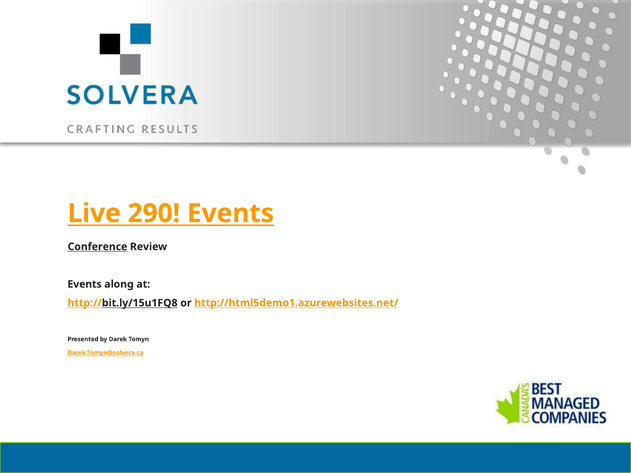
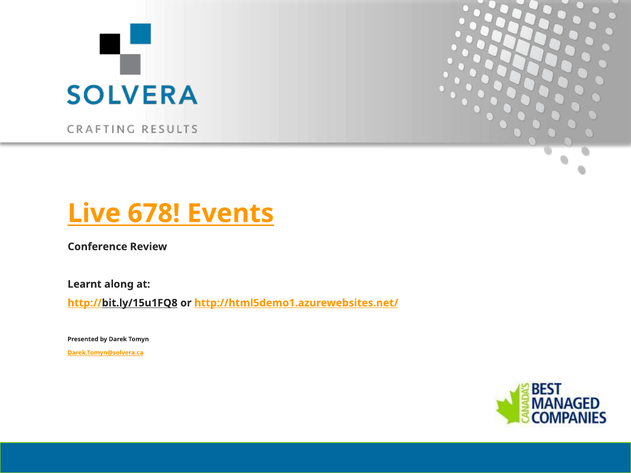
290: 290 -> 678 (154, 213)
Conference underline: present -> none (97, 247)
Events: Events -> Learnt (85, 284)
